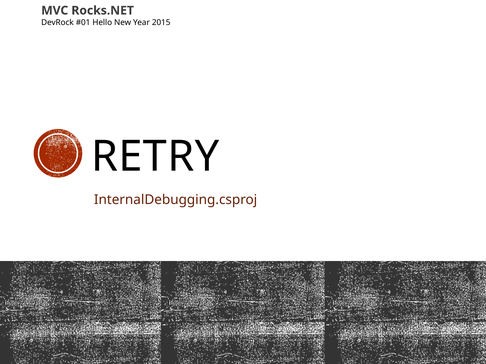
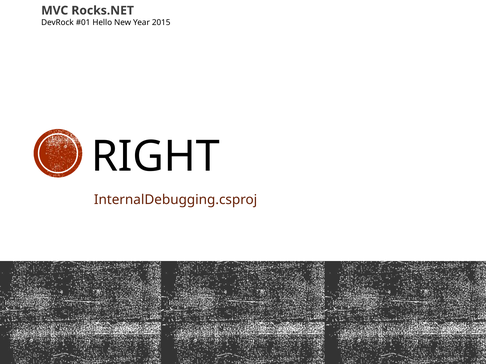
RETRY: RETRY -> RIGHT (155, 157)
